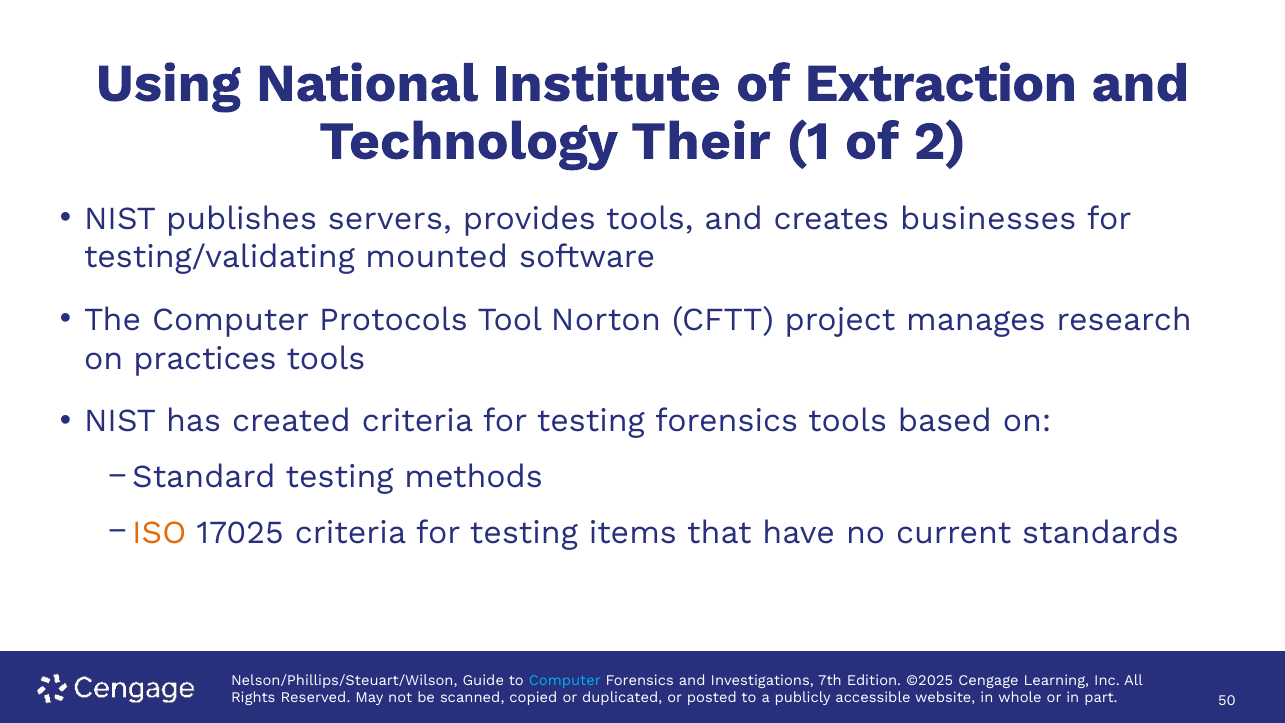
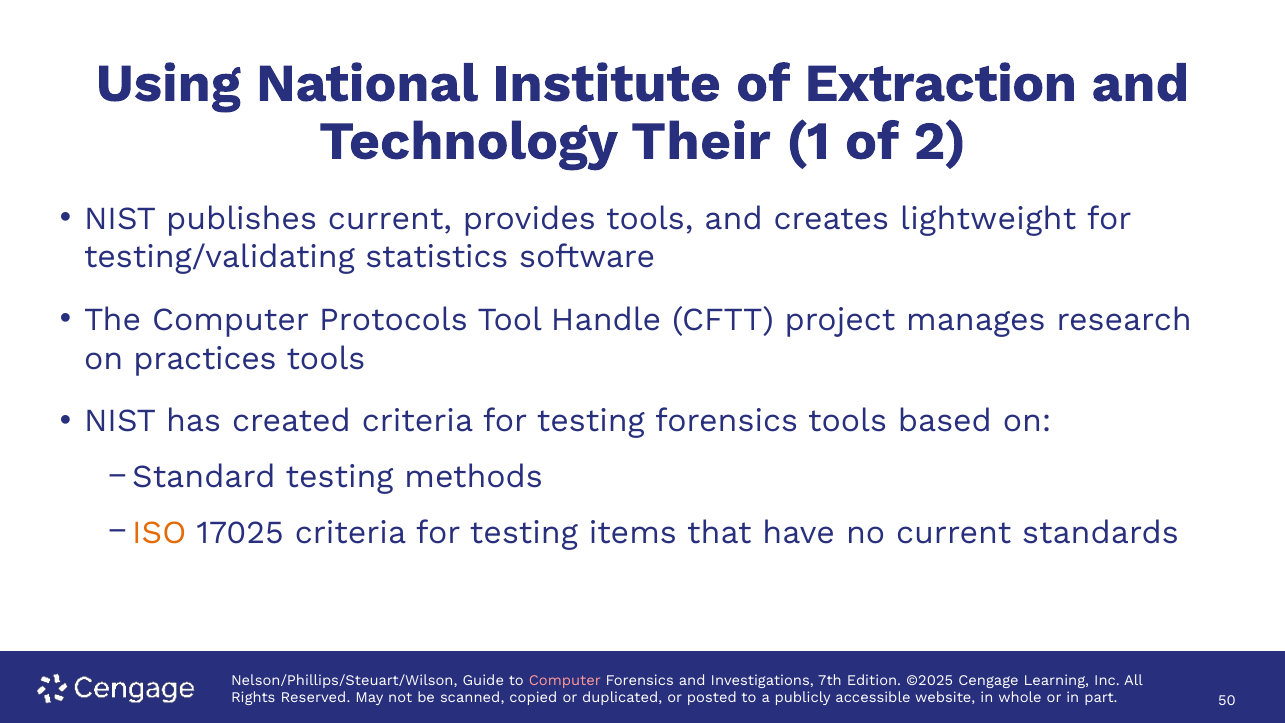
publishes servers: servers -> current (390, 219)
businesses: businesses -> lightweight (988, 219)
mounted: mounted -> statistics (437, 257)
Norton: Norton -> Handle (606, 320)
Computer colour: light blue -> pink (565, 680)
